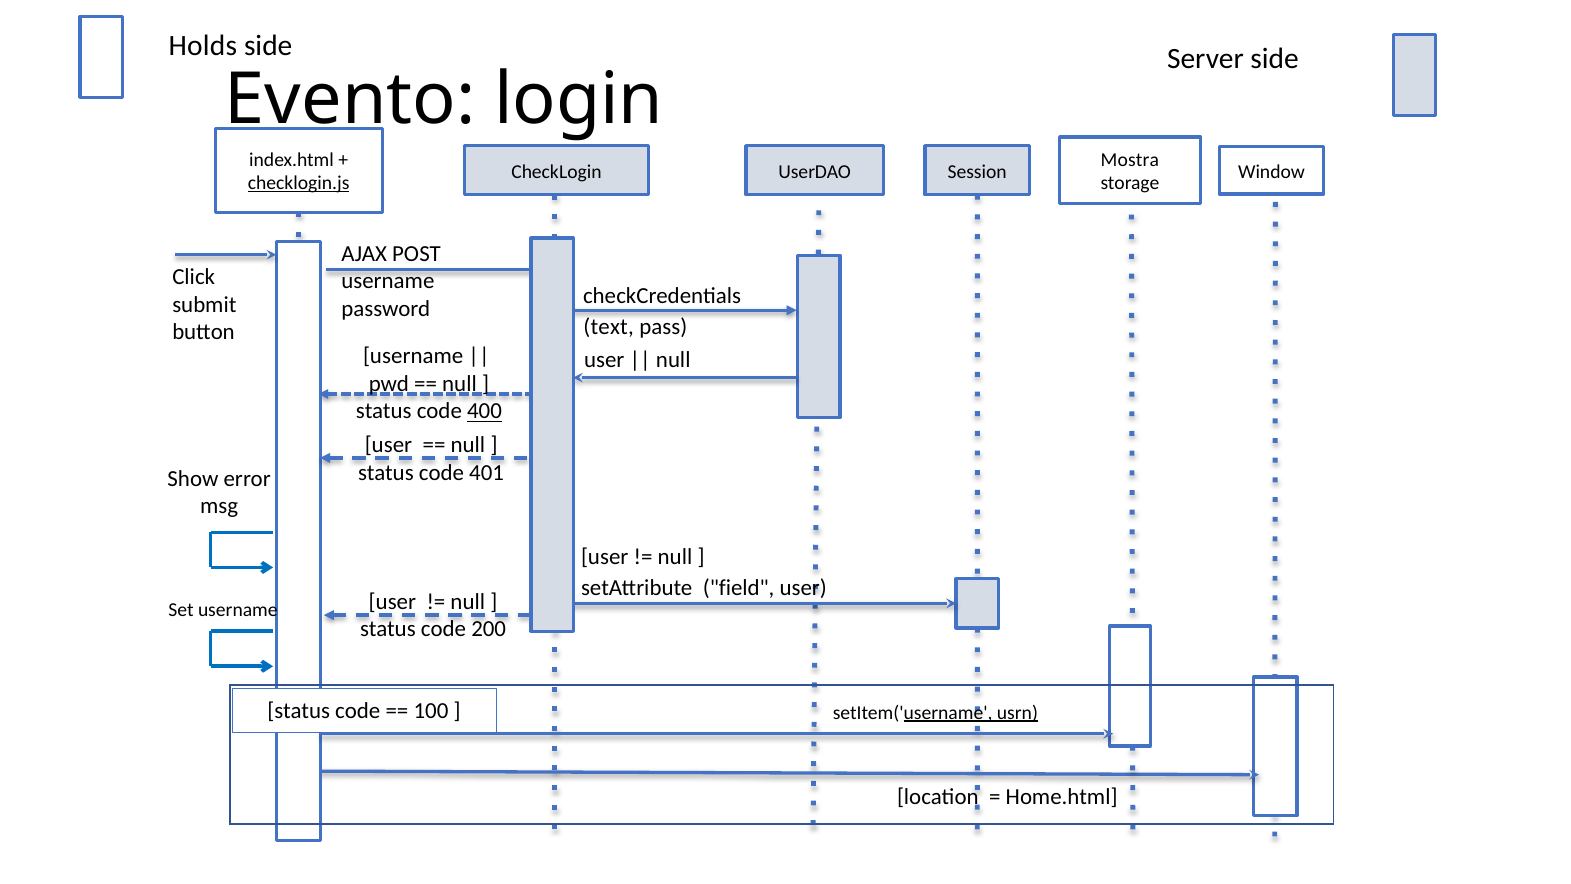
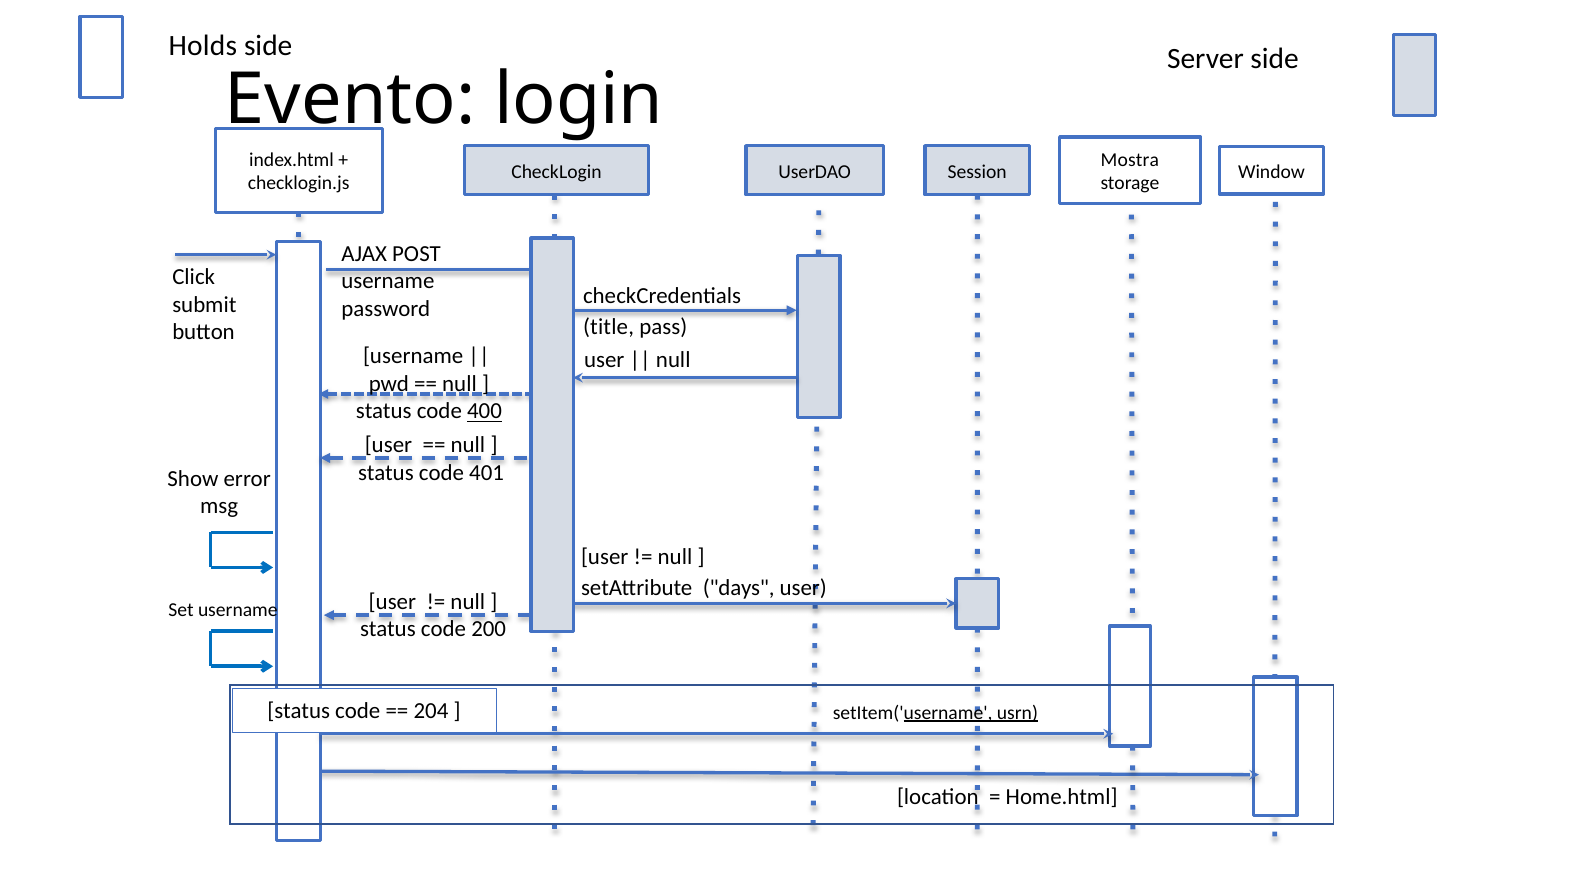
checklogin.js underline: present -> none (299, 183)
text: text -> title (609, 327)
field: field -> days (739, 588)
100: 100 -> 204 (431, 711)
